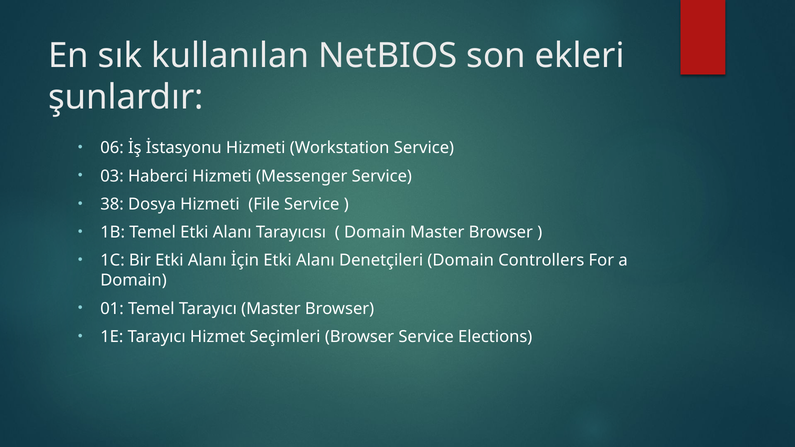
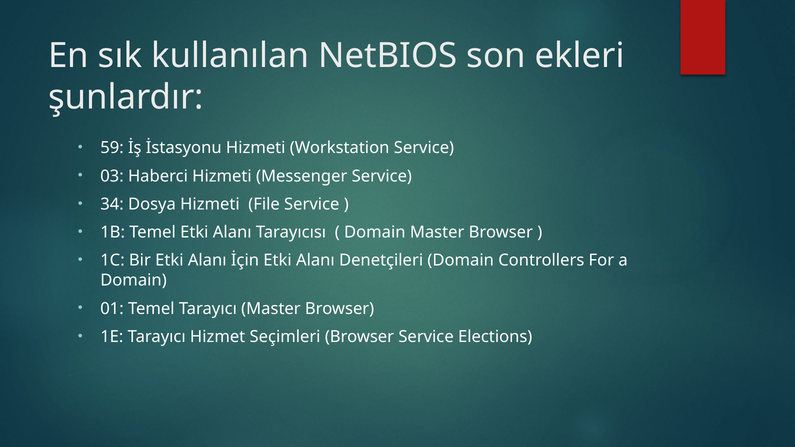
06: 06 -> 59 (112, 148)
38: 38 -> 34 (112, 204)
